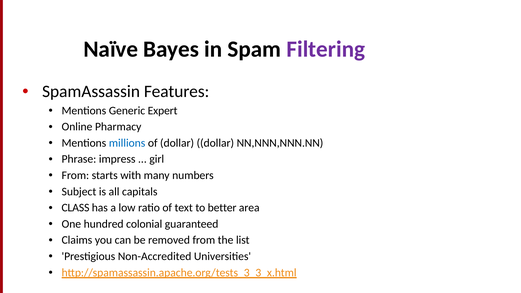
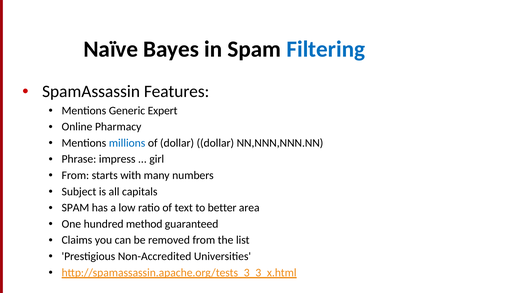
Filtering colour: purple -> blue (326, 49)
CLASS: CLASS -> SPAM (75, 208)
colonial: colonial -> method (144, 224)
